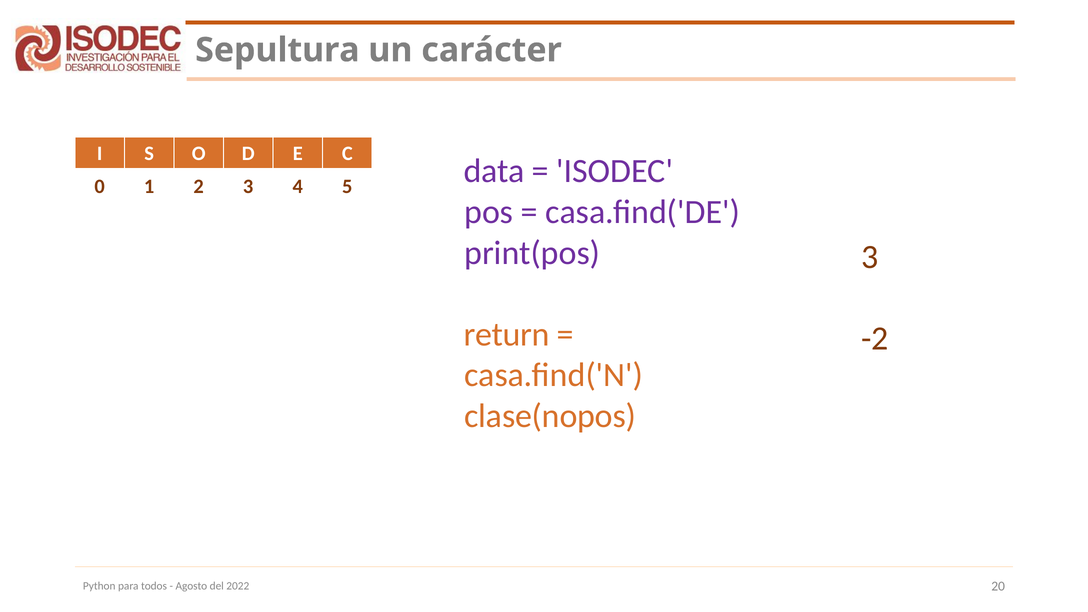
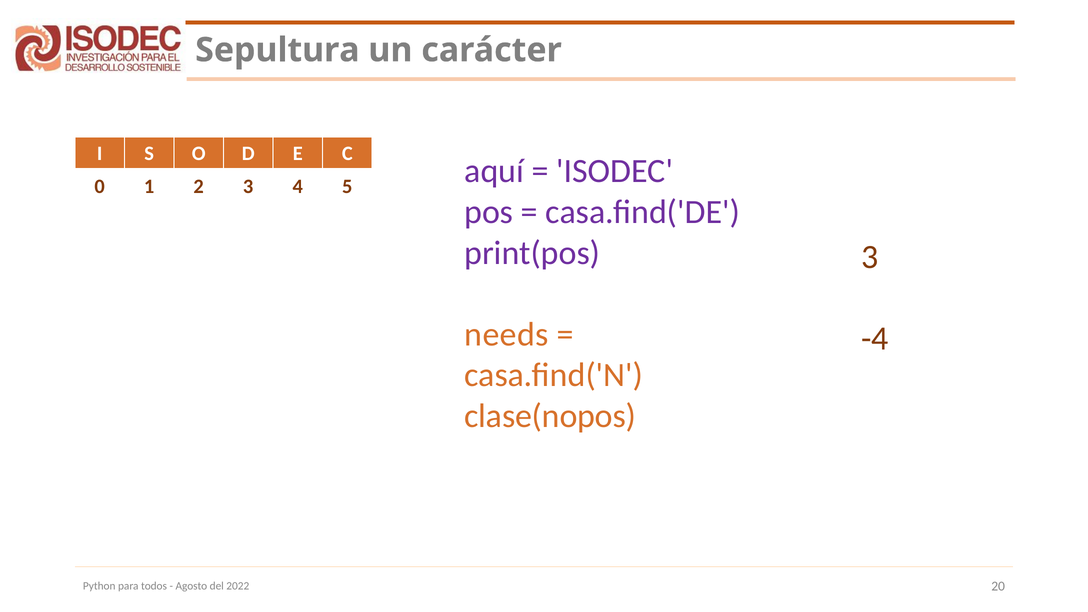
data: data -> aquí (494, 171)
return: return -> needs (506, 334)
-2: -2 -> -4 (875, 339)
